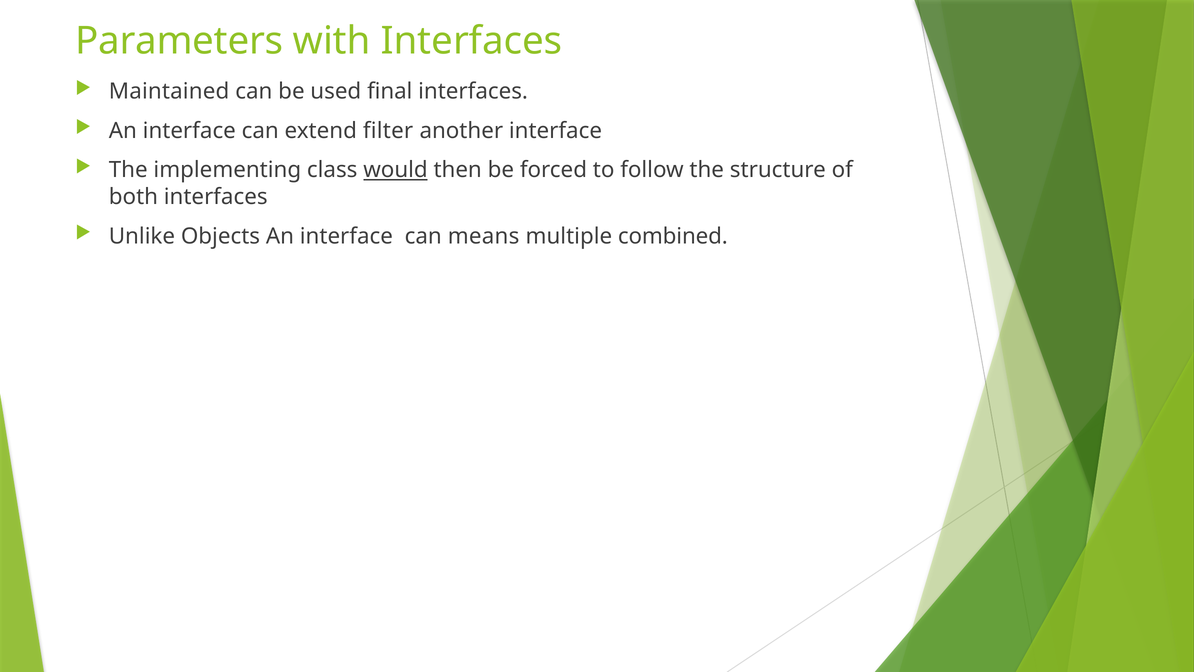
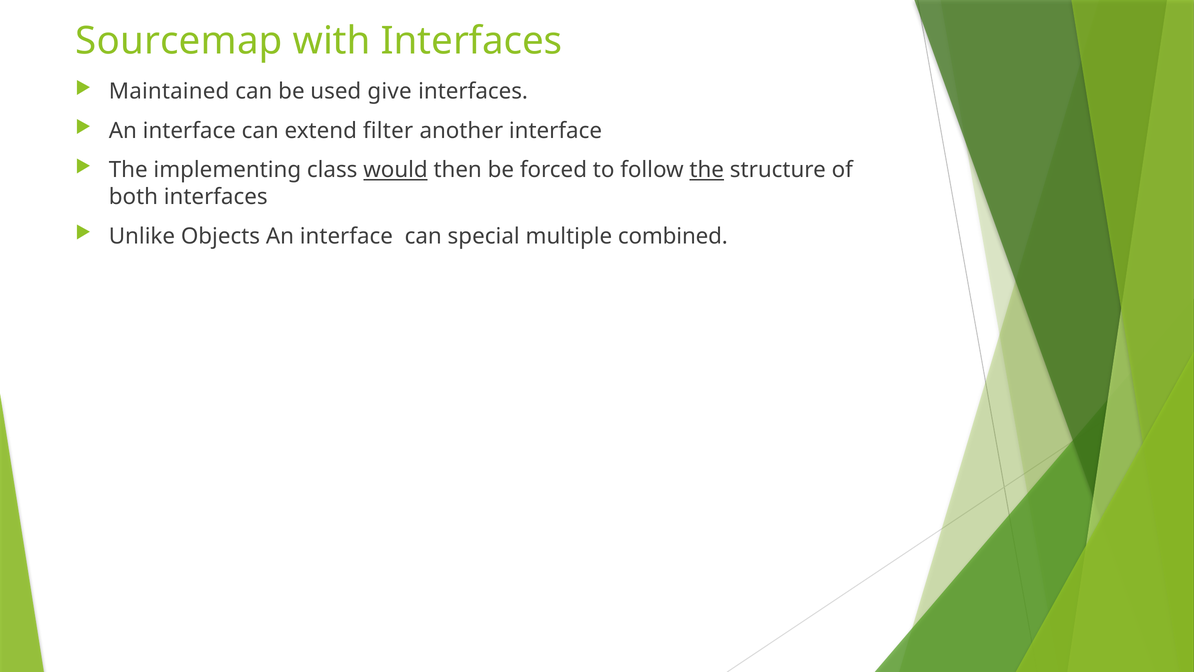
Parameters: Parameters -> Sourcemap (179, 41)
final: final -> give (390, 91)
the underline: none -> present (707, 170)
means: means -> special (484, 236)
